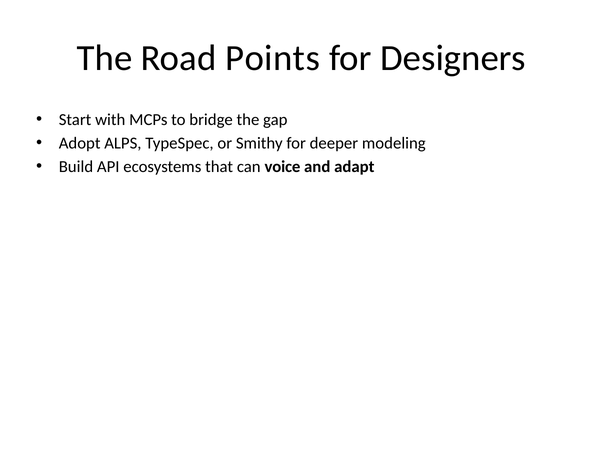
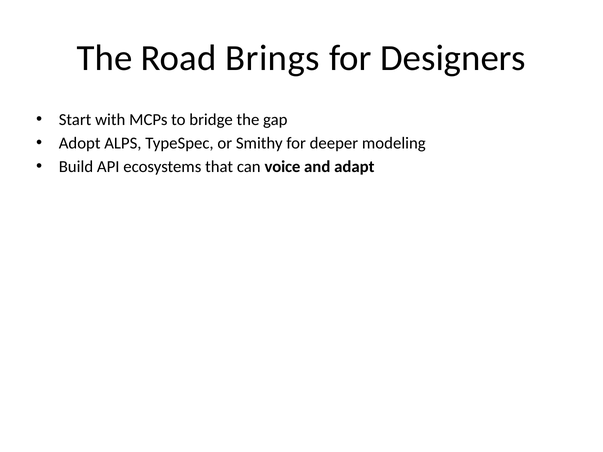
Points: Points -> Brings (273, 58)
